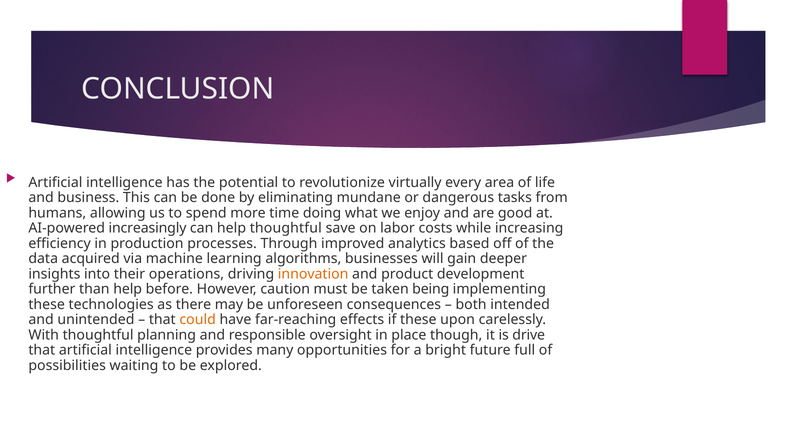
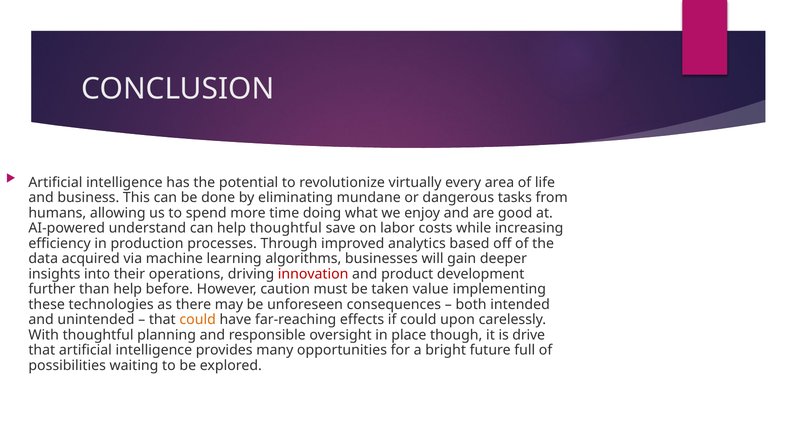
increasingly: increasingly -> understand (147, 228)
innovation colour: orange -> red (313, 274)
being: being -> value (431, 289)
if these: these -> could (418, 320)
